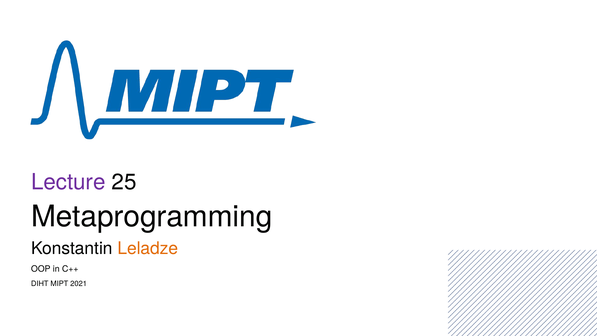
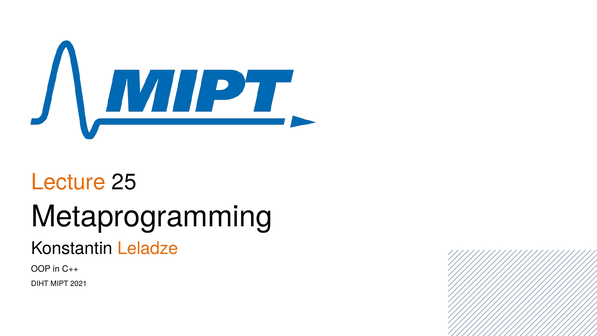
Lecture colour: purple -> orange (68, 182)
